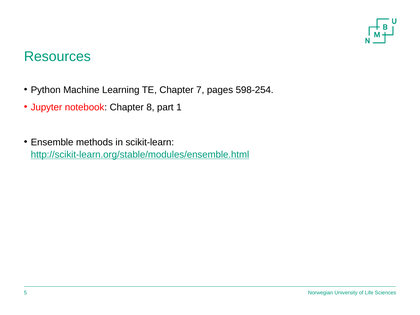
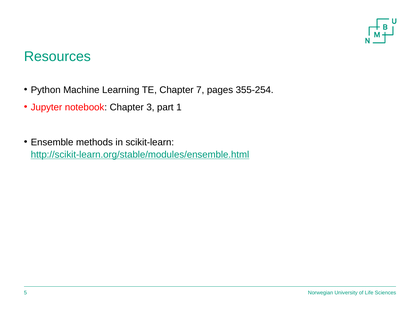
598-254: 598-254 -> 355-254 (255, 90)
8: 8 -> 3 (150, 107)
